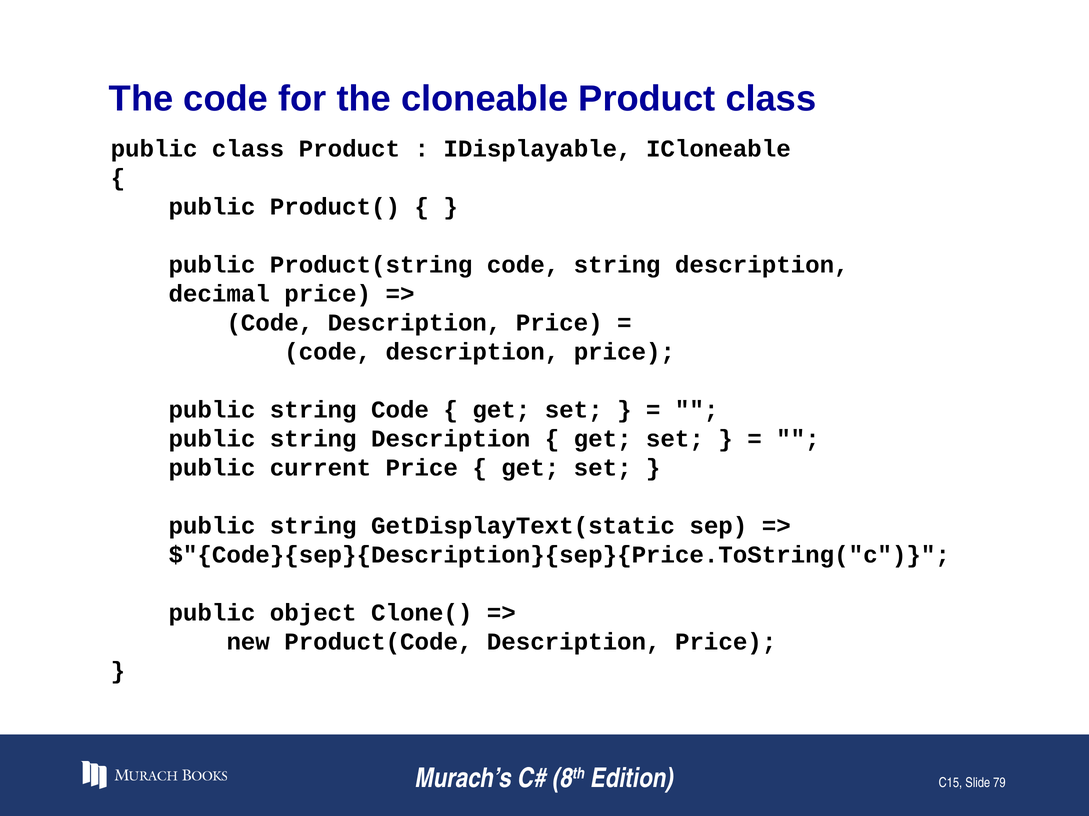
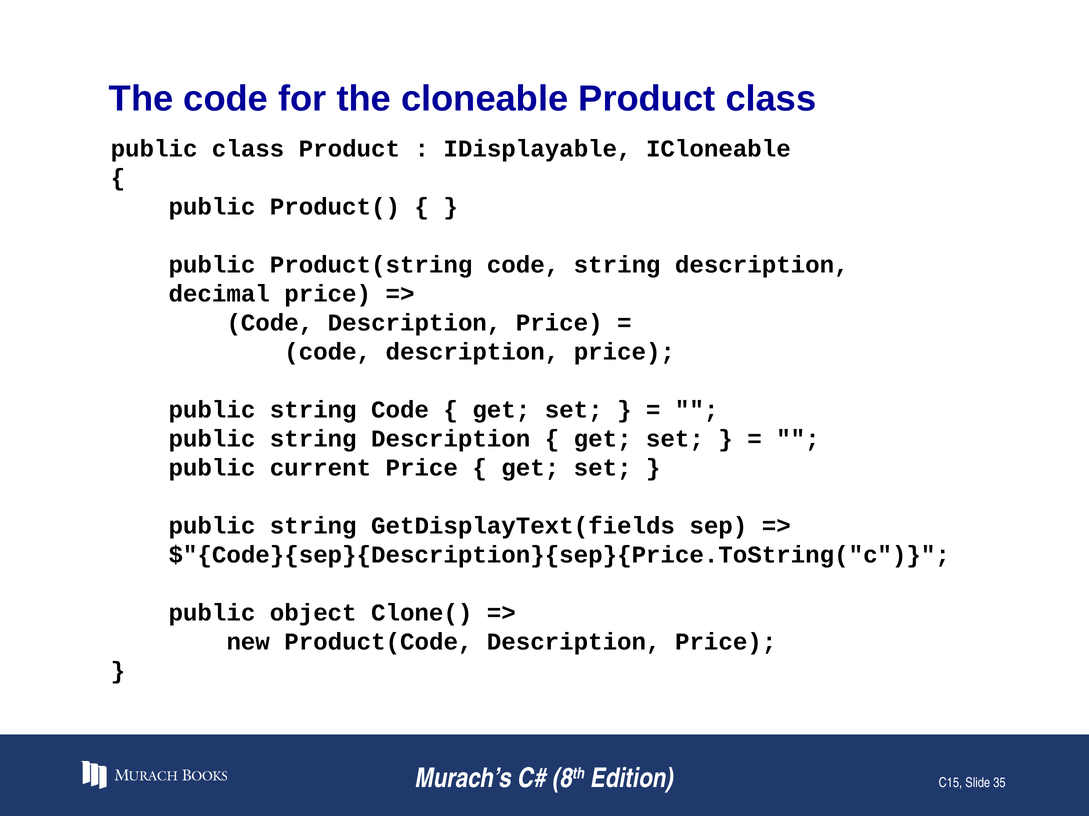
GetDisplayText(static: GetDisplayText(static -> GetDisplayText(fields (523, 526)
79: 79 -> 35 (999, 784)
